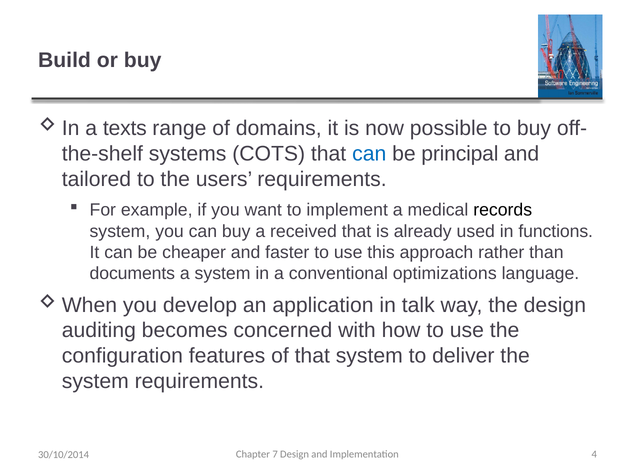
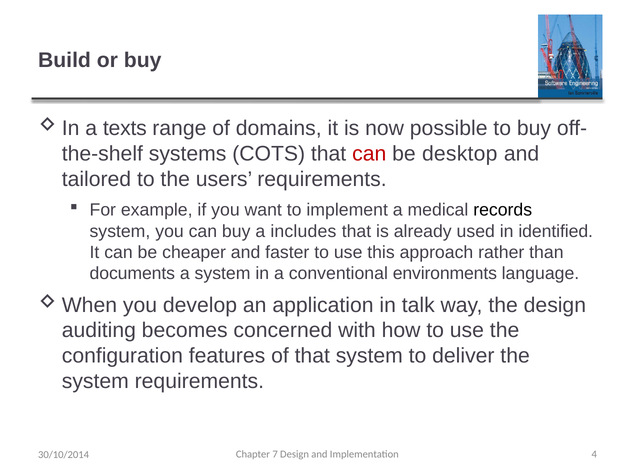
can colour: blue -> red (369, 154)
principal: principal -> desktop (460, 154)
received: received -> includes (303, 231)
functions: functions -> identified (556, 231)
optimizations: optimizations -> environments (445, 274)
